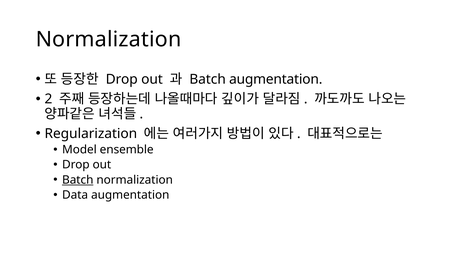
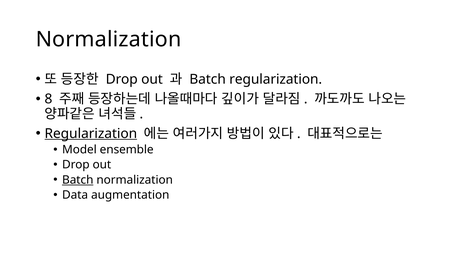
Batch augmentation: augmentation -> regularization (276, 79)
2: 2 -> 8 (48, 99)
Regularization underline: none -> present (91, 133)
